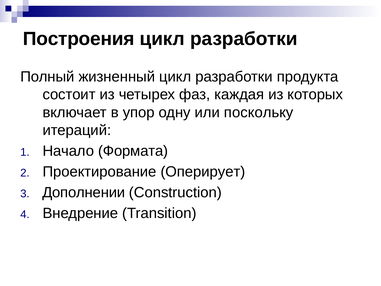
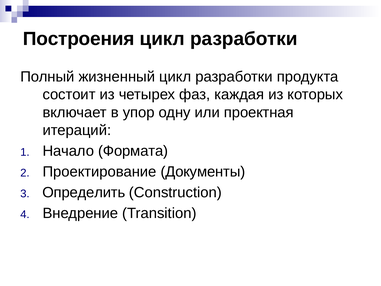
поскольку: поскольку -> проектная (259, 112)
Оперирует: Оперирует -> Документы (203, 172)
Дополнении: Дополнении -> Определить (84, 192)
